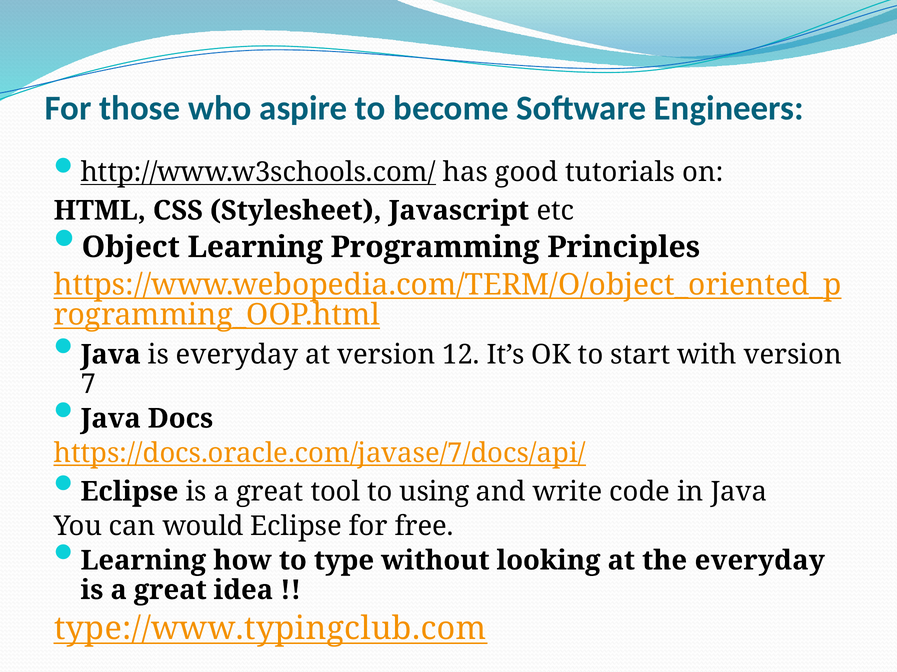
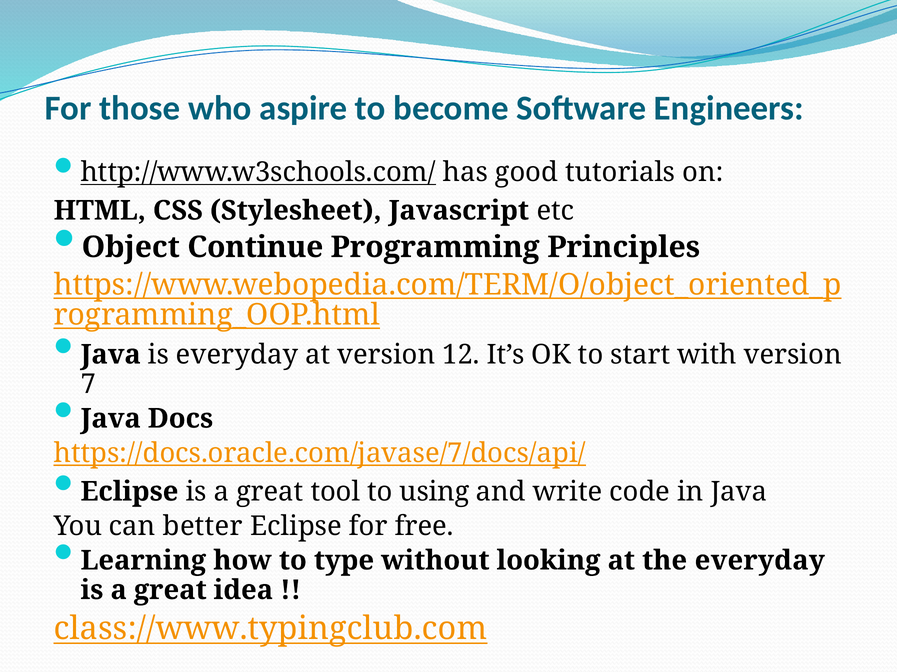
Object Learning: Learning -> Continue (255, 247)
would: would -> better (203, 527)
type://www.typingclub.com: type://www.typingclub.com -> class://www.typingclub.com (270, 629)
